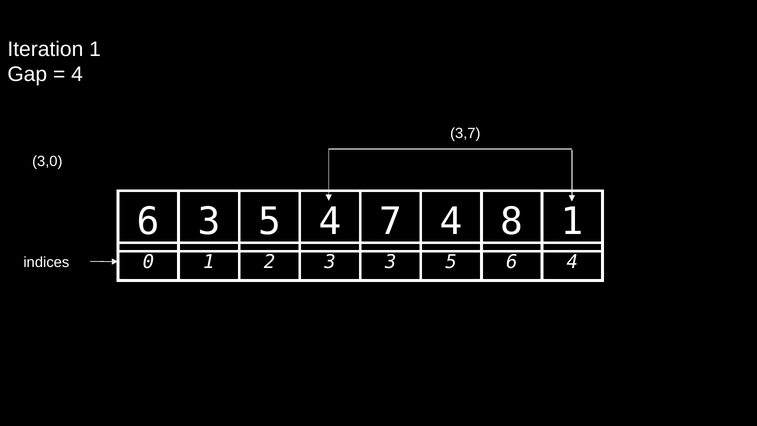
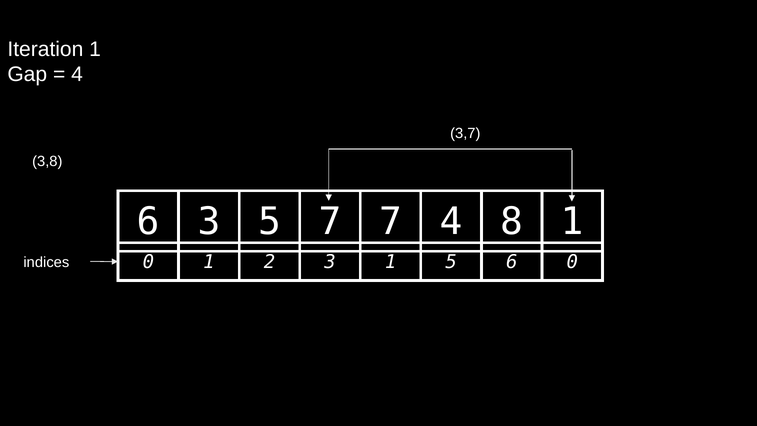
3,0: 3,0 -> 3,8 (47, 161)
5 4: 4 -> 7 (330, 221)
3 3: 3 -> 1 (391, 262)
6 4: 4 -> 0 (572, 262)
